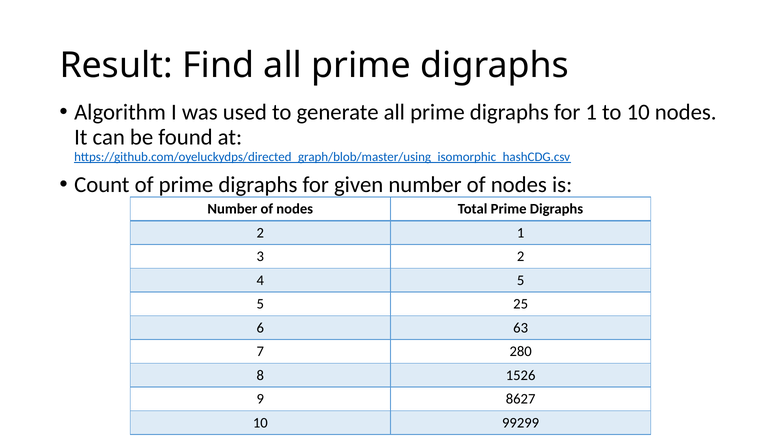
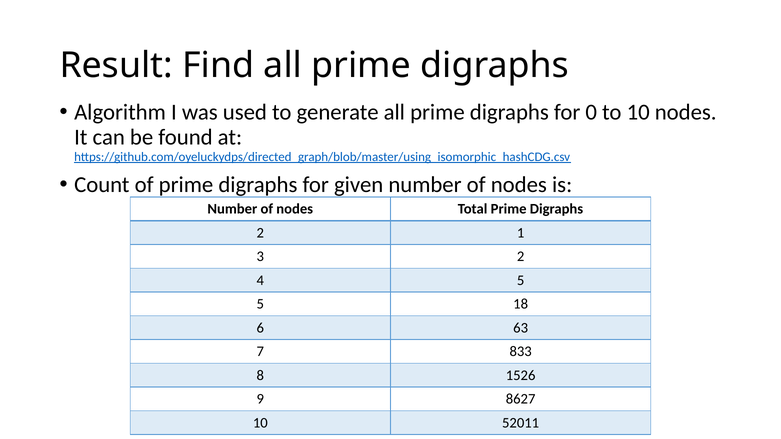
for 1: 1 -> 0 (591, 112)
25: 25 -> 18 (521, 304)
280: 280 -> 833 (521, 352)
99299: 99299 -> 52011 (521, 423)
